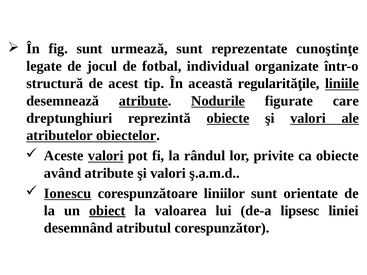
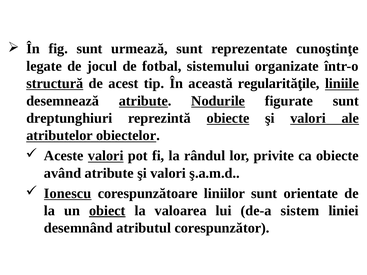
individual: individual -> sistemului (218, 66)
structură underline: none -> present (55, 84)
figurate care: care -> sunt (346, 101)
lipsesc: lipsesc -> sistem (300, 211)
